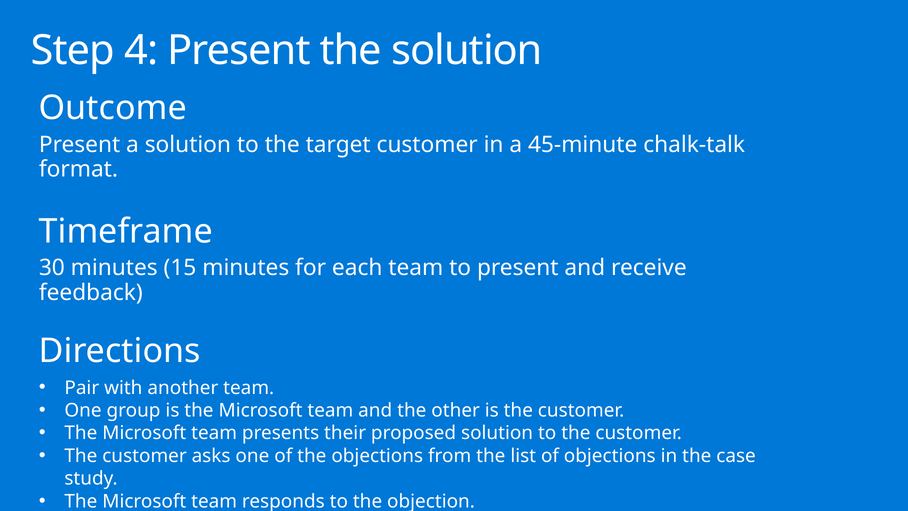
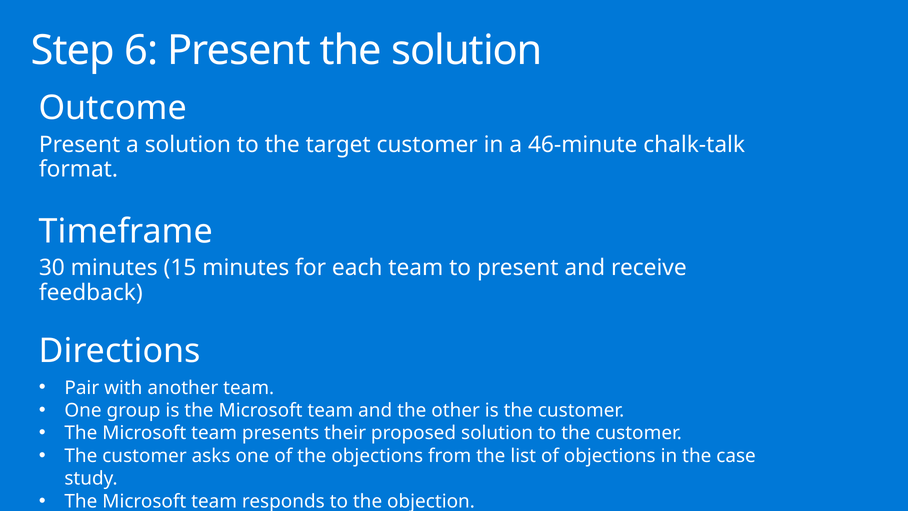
4: 4 -> 6 (141, 51)
45-minute: 45-minute -> 46-minute (583, 145)
